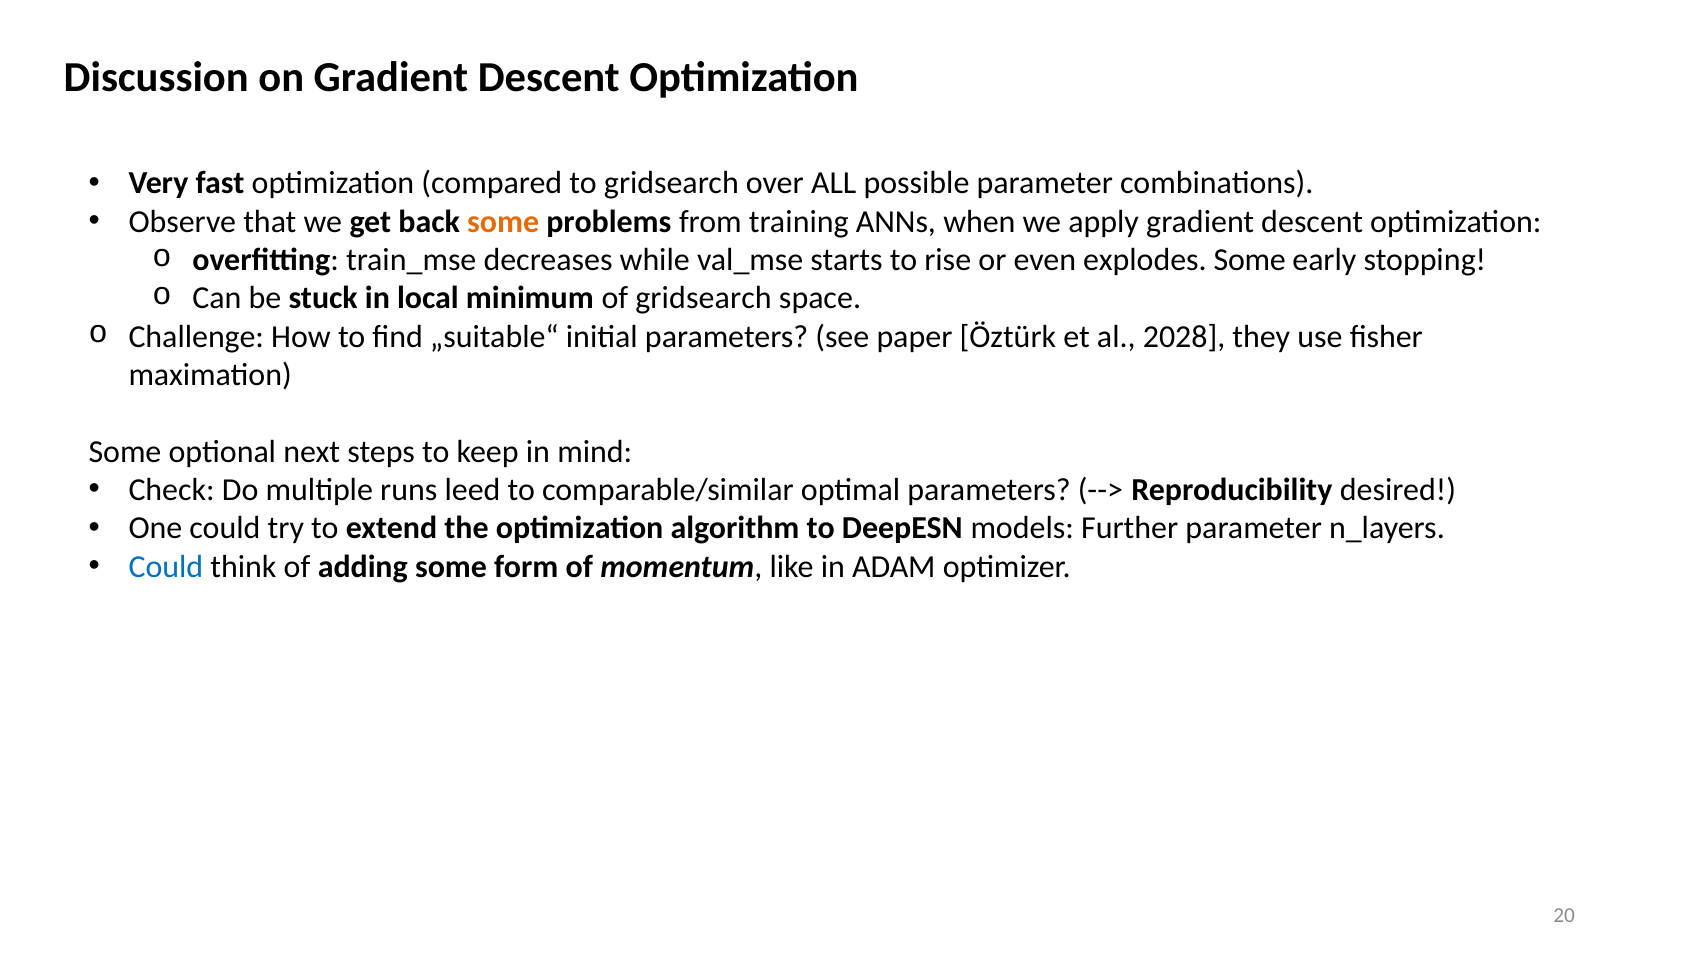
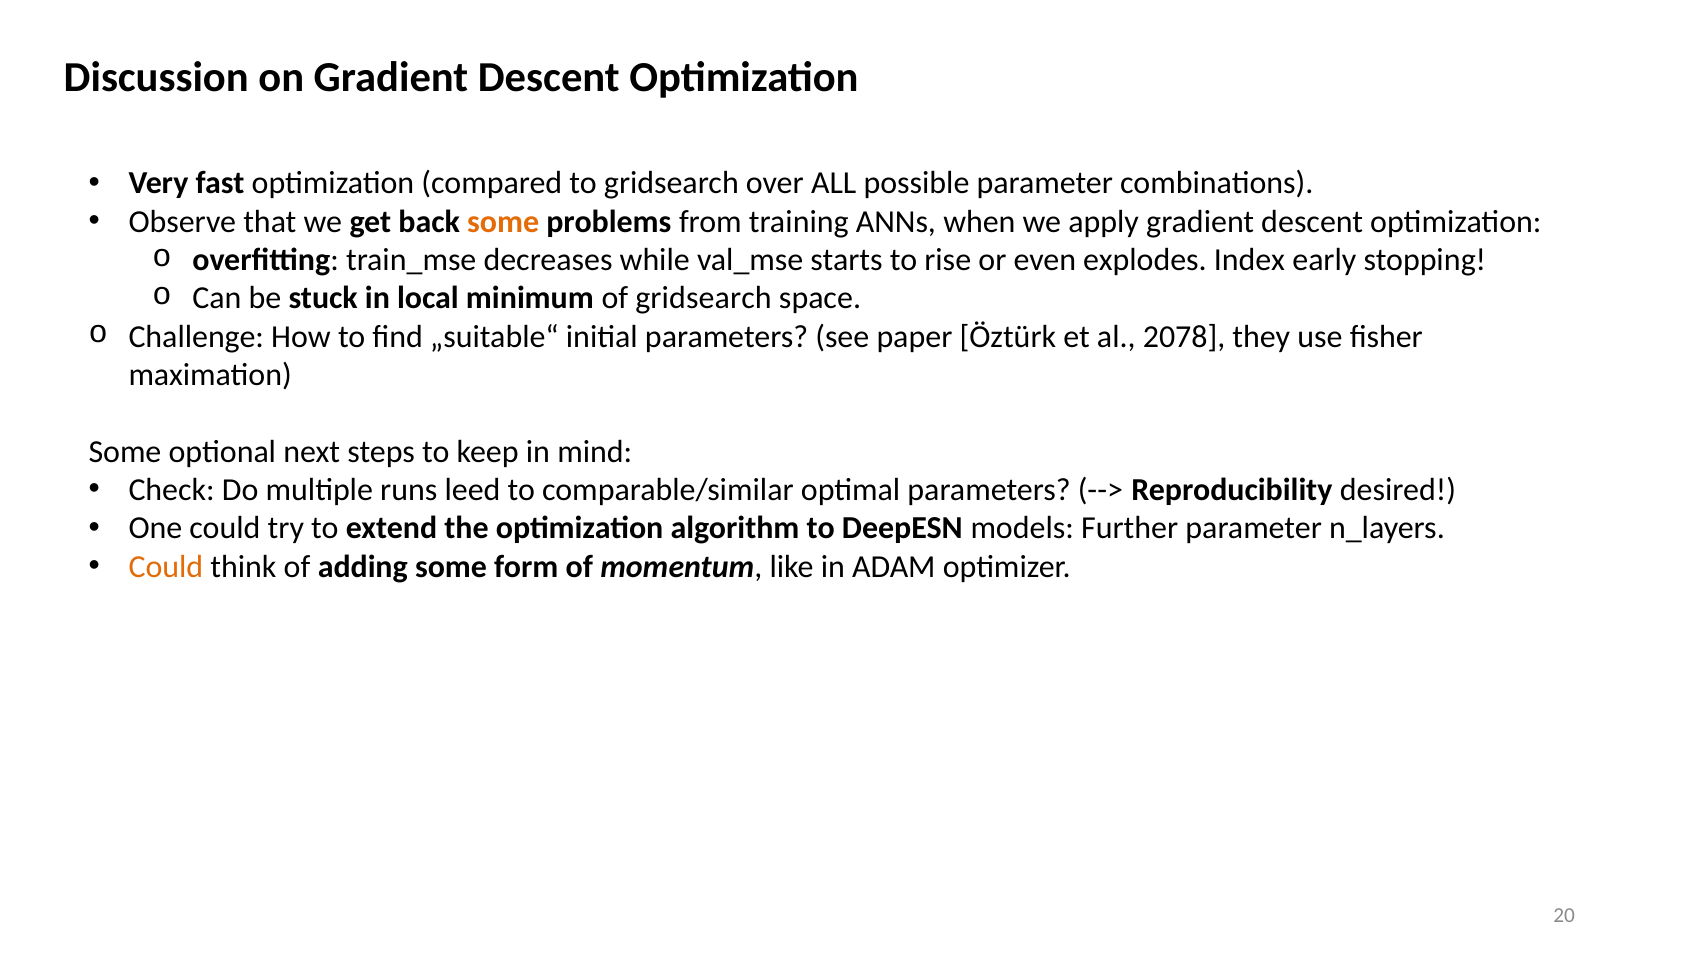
explodes Some: Some -> Index (1250, 260)
2028: 2028 -> 2078 (1184, 337)
Could colour: blue -> orange (166, 567)
